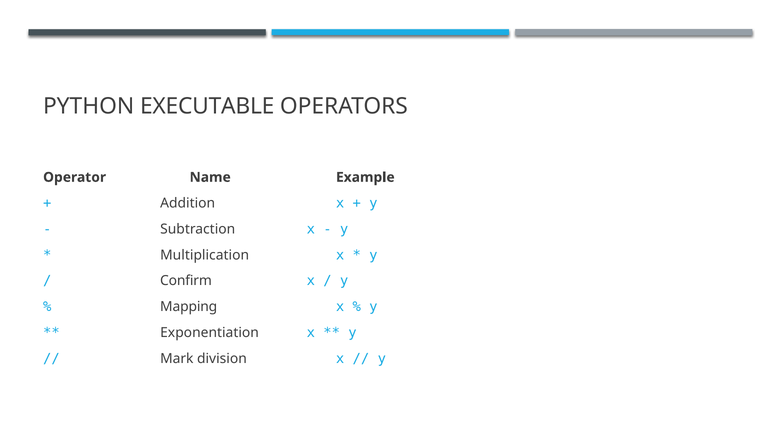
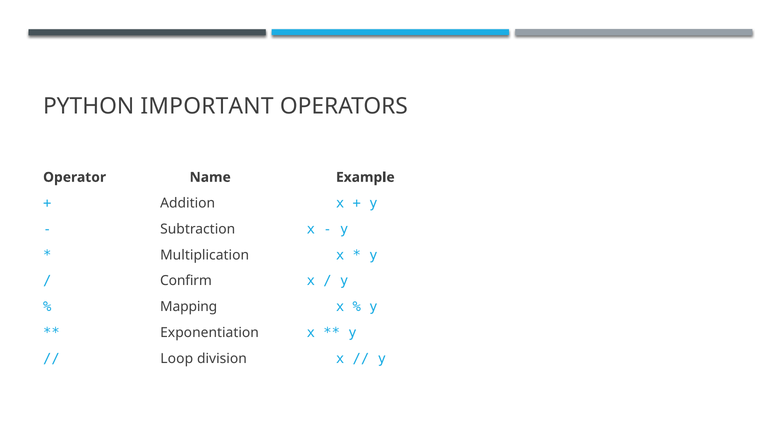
EXECUTABLE: EXECUTABLE -> IMPORTANT (207, 106)
Mark: Mark -> Loop (177, 359)
